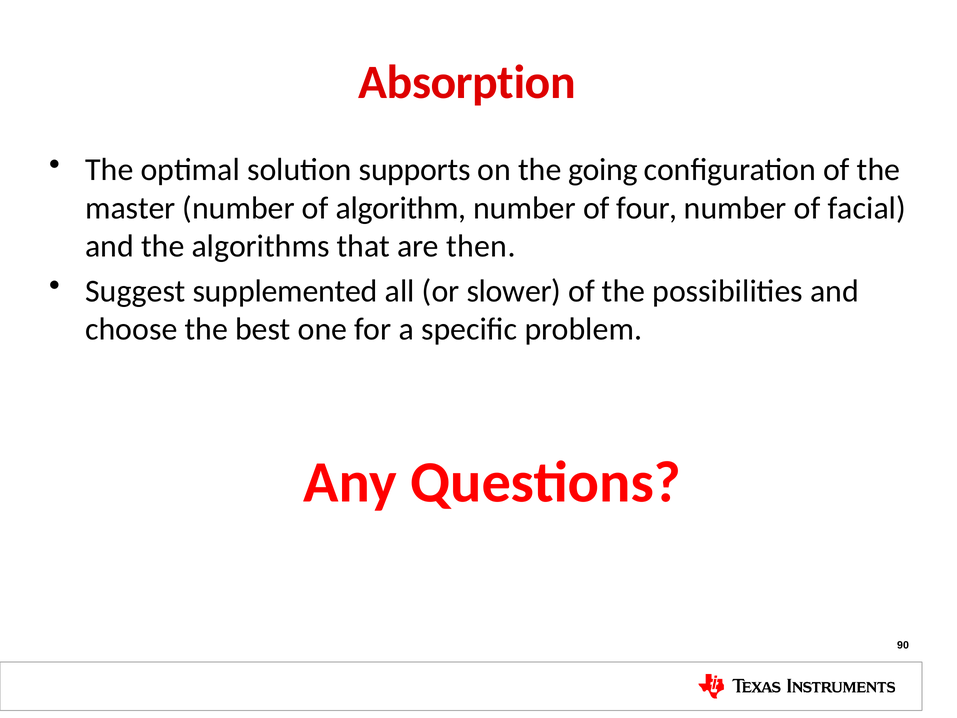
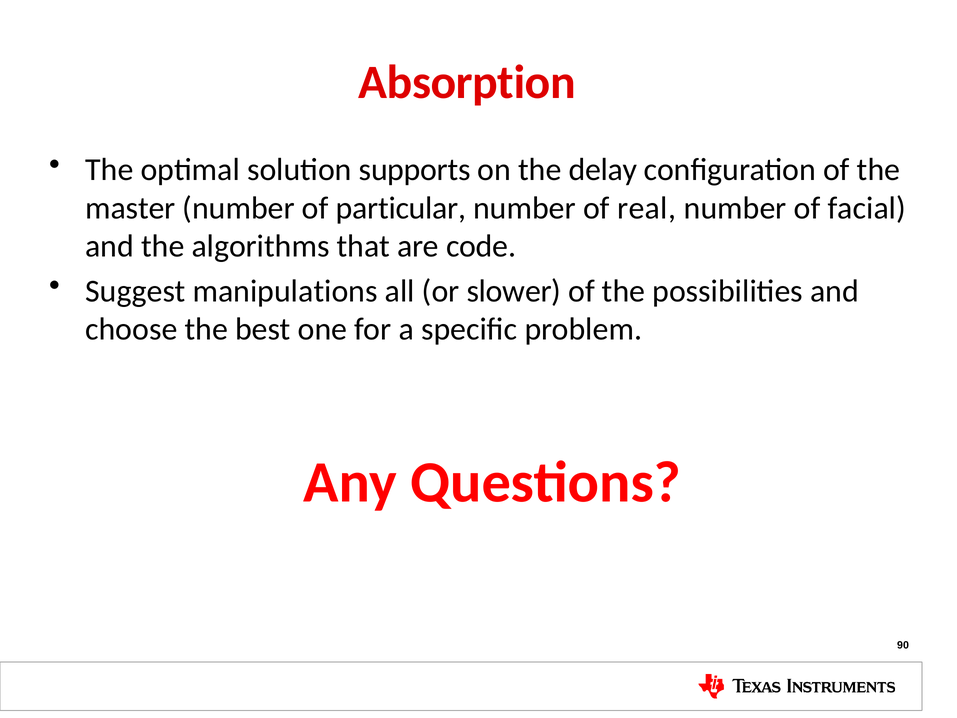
going: going -> delay (603, 170)
algorithm: algorithm -> particular (401, 208)
four: four -> real (647, 208)
then: then -> code (481, 246)
supplemented: supplemented -> manipulations (285, 291)
